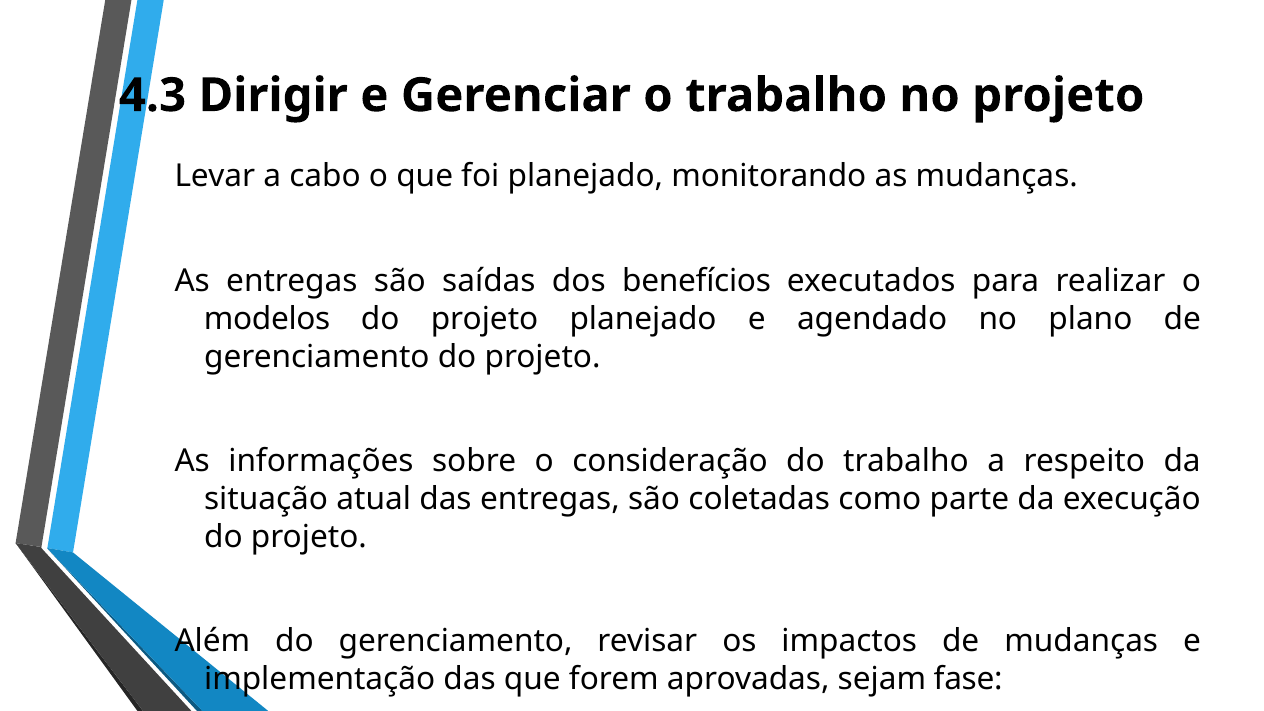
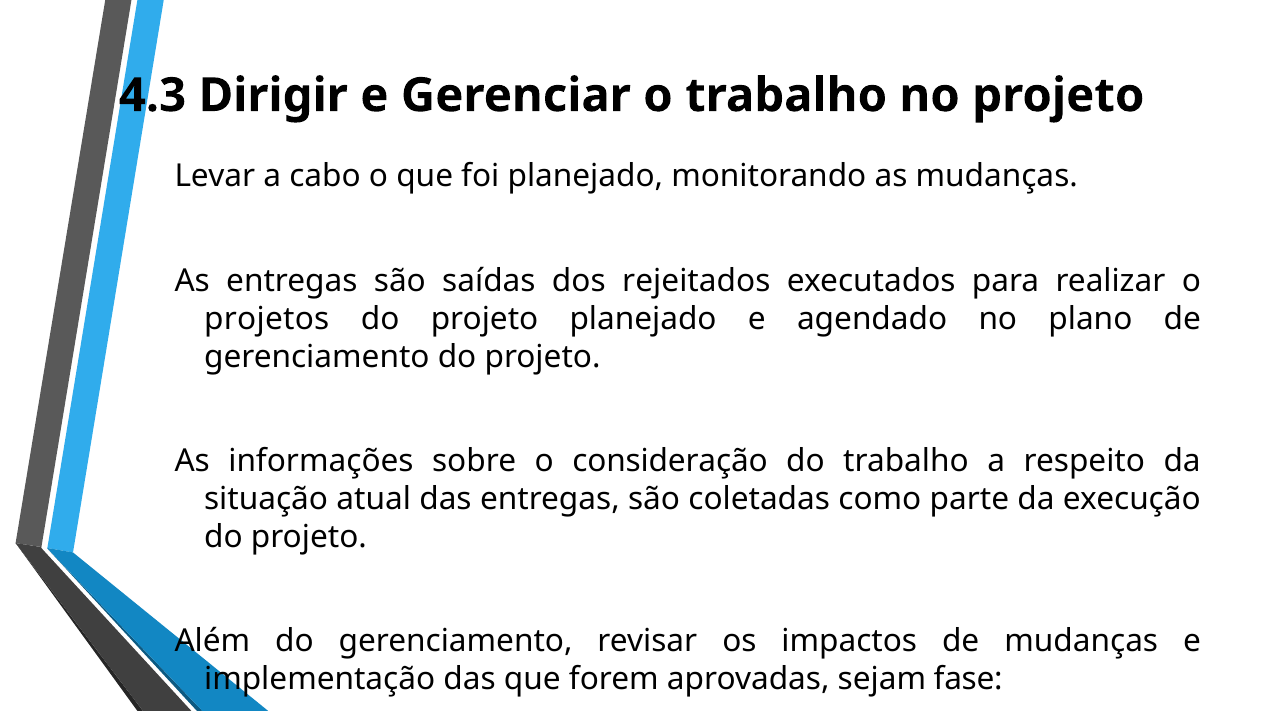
benefícios: benefícios -> rejeitados (696, 281)
modelos: modelos -> projetos (267, 319)
